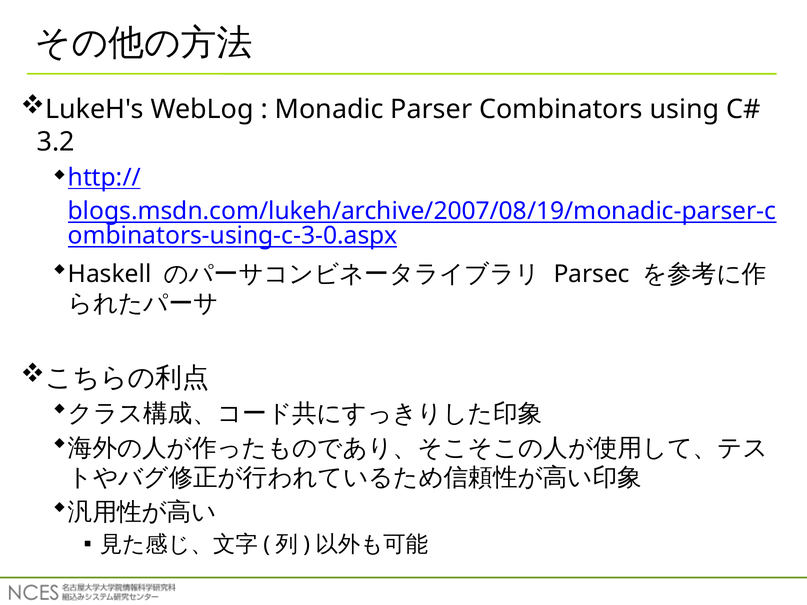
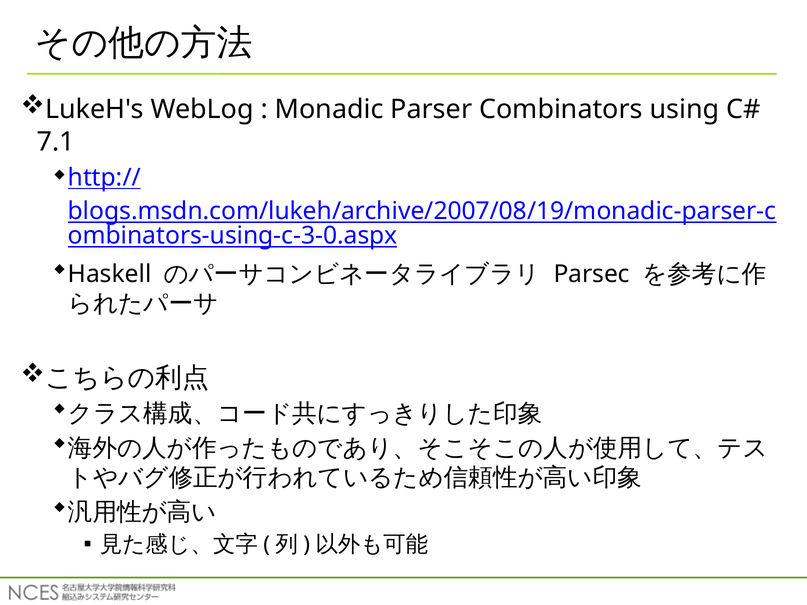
3.2: 3.2 -> 7.1 (56, 142)
